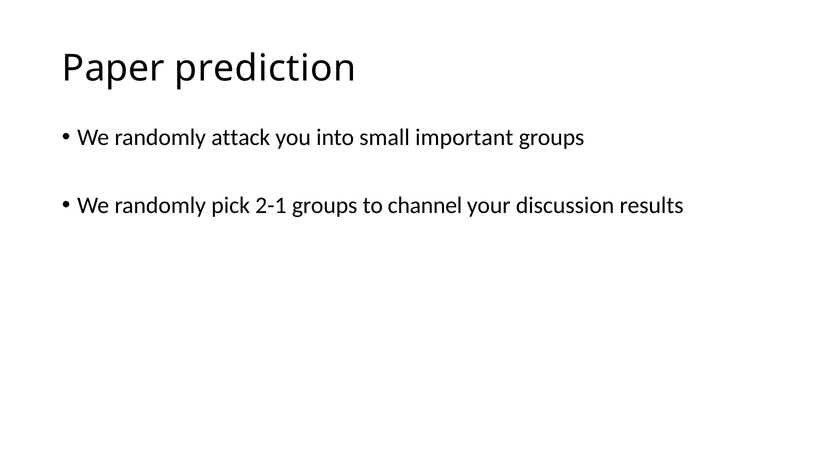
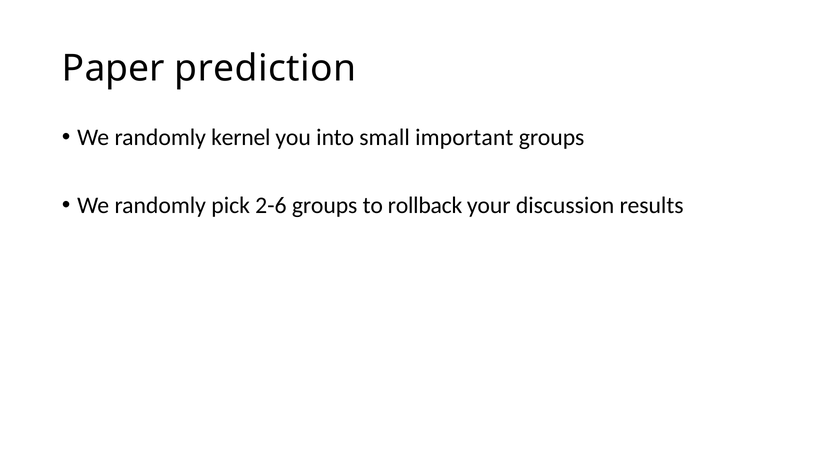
attack: attack -> kernel (241, 137)
2-1: 2-1 -> 2-6 (271, 206)
channel: channel -> rollback (425, 206)
